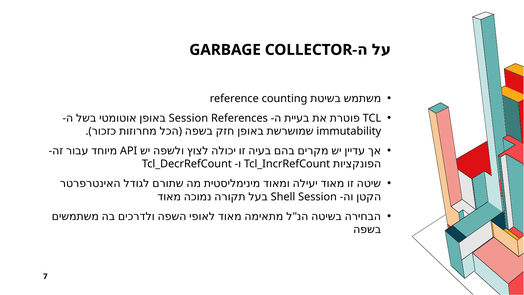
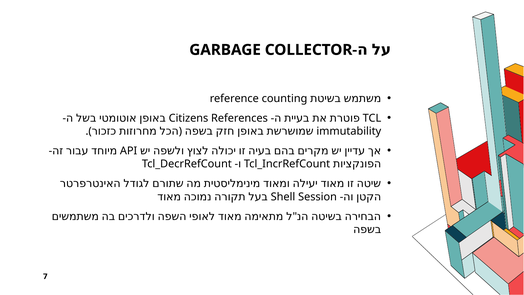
Session: Session -> Citizens (188, 118)
